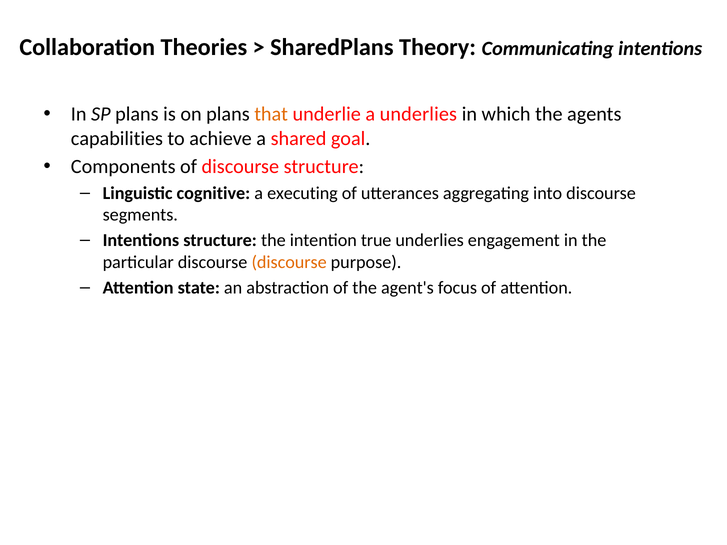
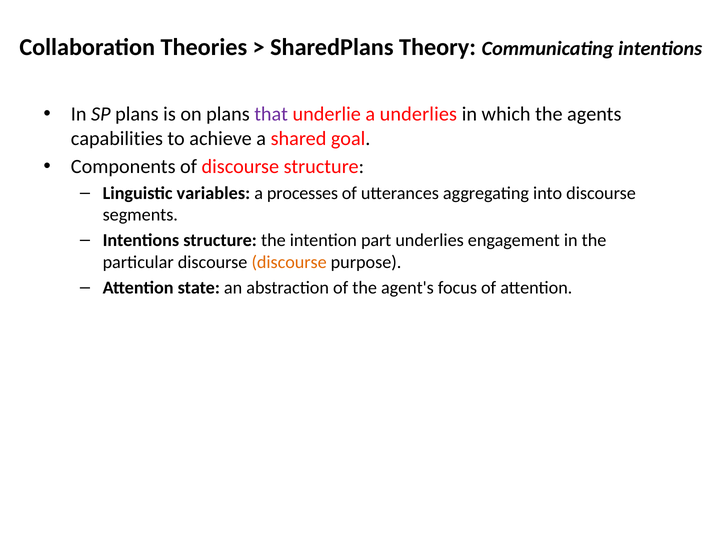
that colour: orange -> purple (271, 114)
cognitive: cognitive -> variables (213, 193)
executing: executing -> processes (303, 193)
true: true -> part (376, 240)
